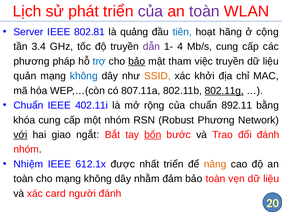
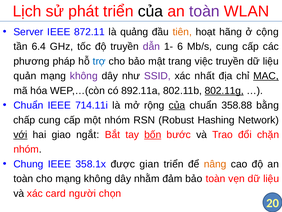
của colour: purple -> black (150, 11)
802.81: 802.81 -> 872.11 (89, 32)
tiên colour: blue -> orange (182, 32)
3.4: 3.4 -> 6.4 (39, 46)
4: 4 -> 6 (180, 46)
bảo underline: present -> none (137, 61)
tham: tham -> trang (180, 61)
không colour: blue -> purple (84, 76)
SSID colour: orange -> purple (157, 76)
khởi: khởi -> nhất (205, 76)
MAC underline: none -> present (266, 76)
807.11a: 807.11a -> 892.11a (141, 90)
402.11i: 402.11i -> 714.11i (92, 105)
của underline: none -> present (177, 105)
892.11: 892.11 -> 358.88 (237, 105)
khóa: khóa -> chấp (24, 120)
Robust Phương: Phương -> Hashing (216, 120)
đổi đánh: đánh -> chặn (268, 134)
Nhiệm: Nhiệm -> Chung (28, 164)
612.1x: 612.1x -> 358.1x (91, 164)
nhất: nhất -> gian (149, 164)
người đánh: đánh -> chọn (110, 193)
